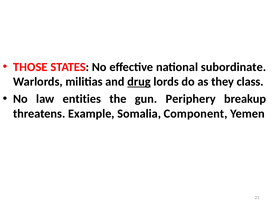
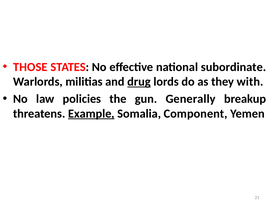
class: class -> with (250, 82)
entities: entities -> policies (82, 99)
Periphery: Periphery -> Generally (191, 99)
Example underline: none -> present (91, 114)
